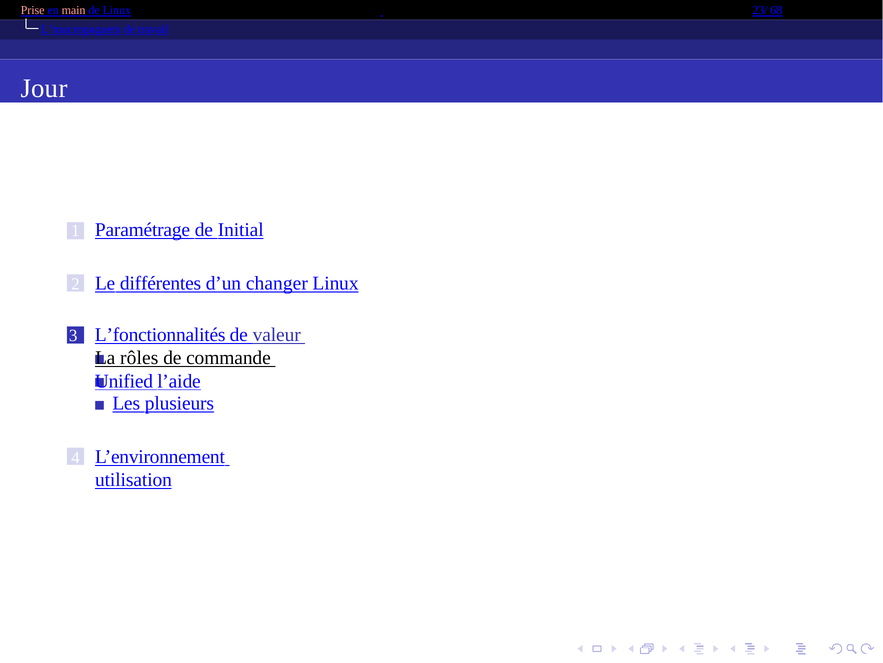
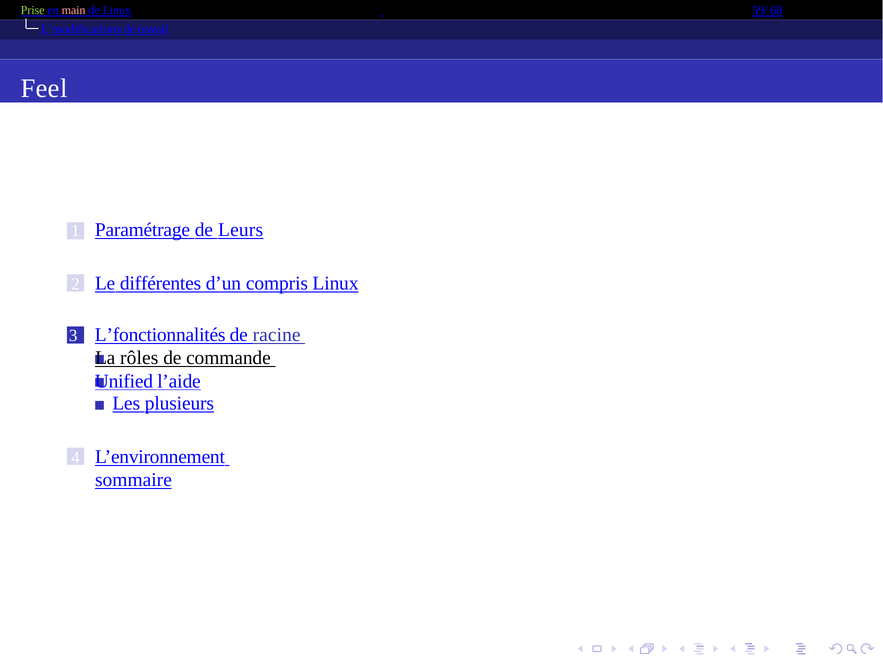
Prise colour: pink -> light green (33, 10)
23/: 23/ -> 59/ (760, 10)
L’macropaquets: L’macropaquets -> L’modifications (81, 29)
Jour: Jour -> Feel (44, 88)
Initial: Initial -> Leurs (241, 230)
changer: changer -> compris (277, 283)
valeur: valeur -> racine (277, 335)
utilisation: utilisation -> sommaire (133, 480)
